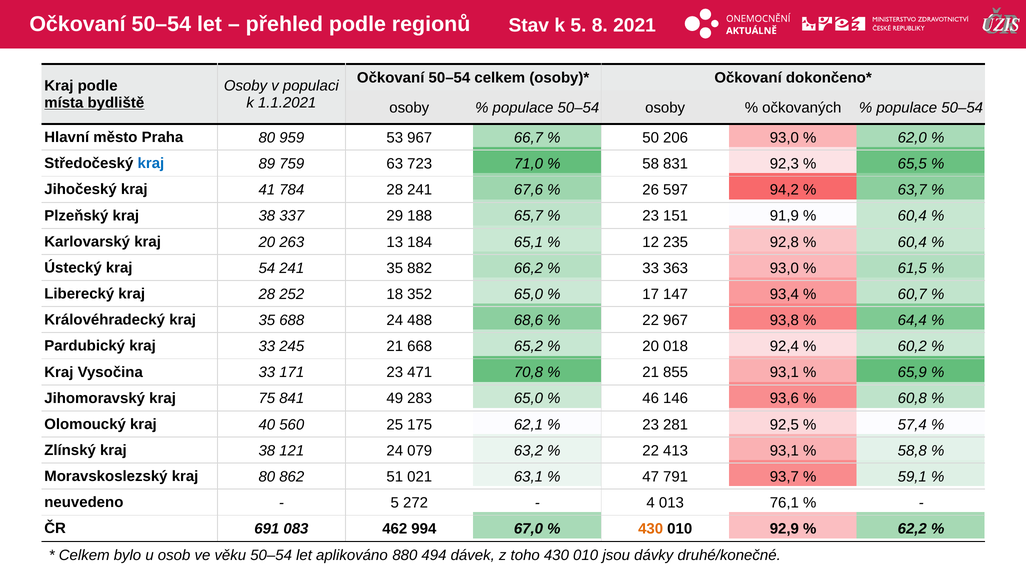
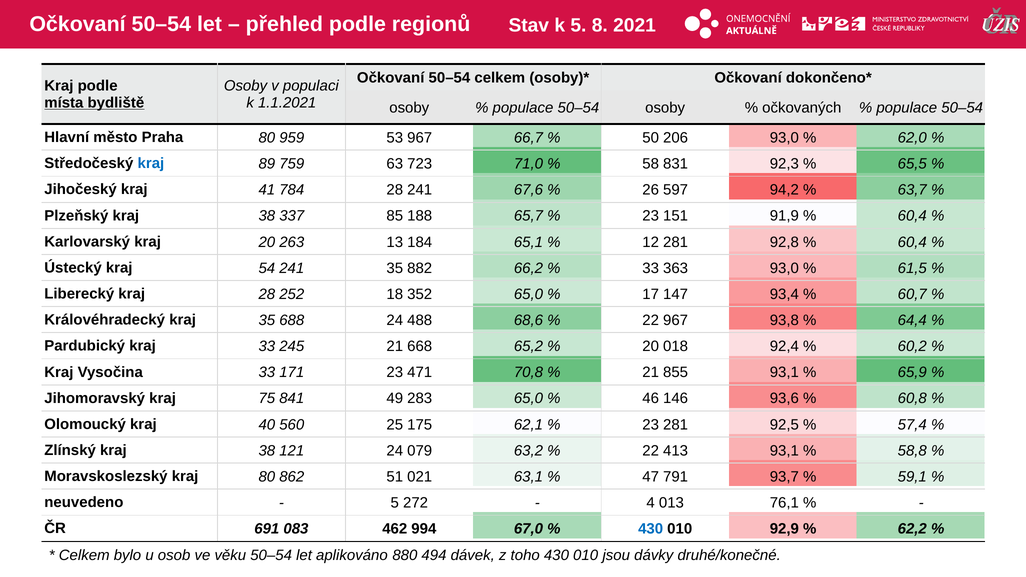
29: 29 -> 85 (395, 216)
12 235: 235 -> 281 (676, 242)
430 colour: orange -> blue (651, 529)
